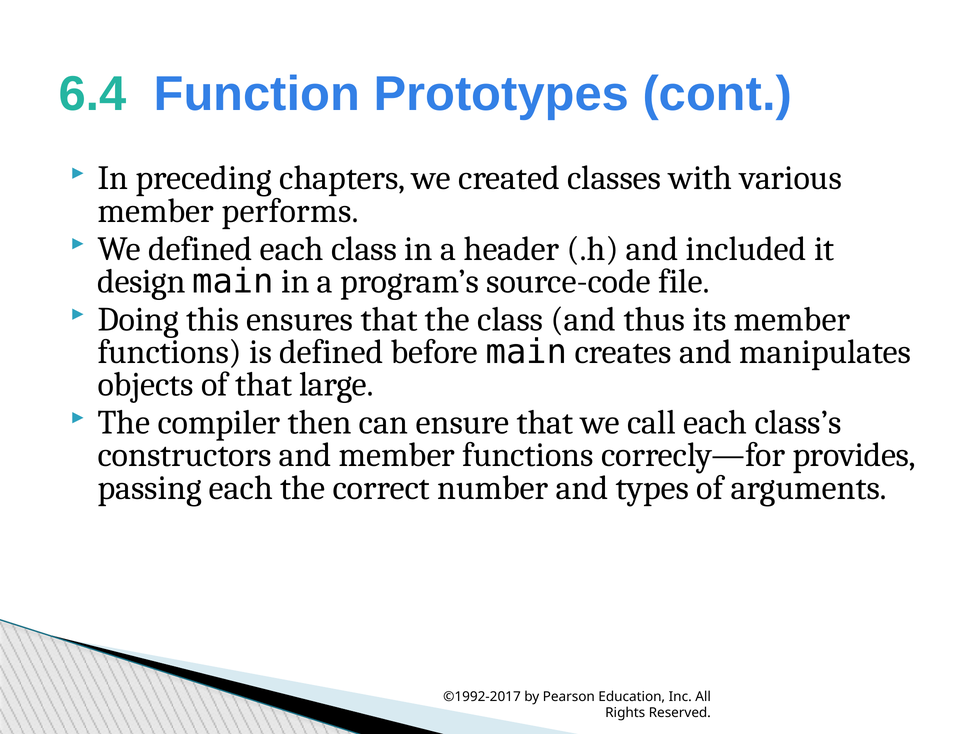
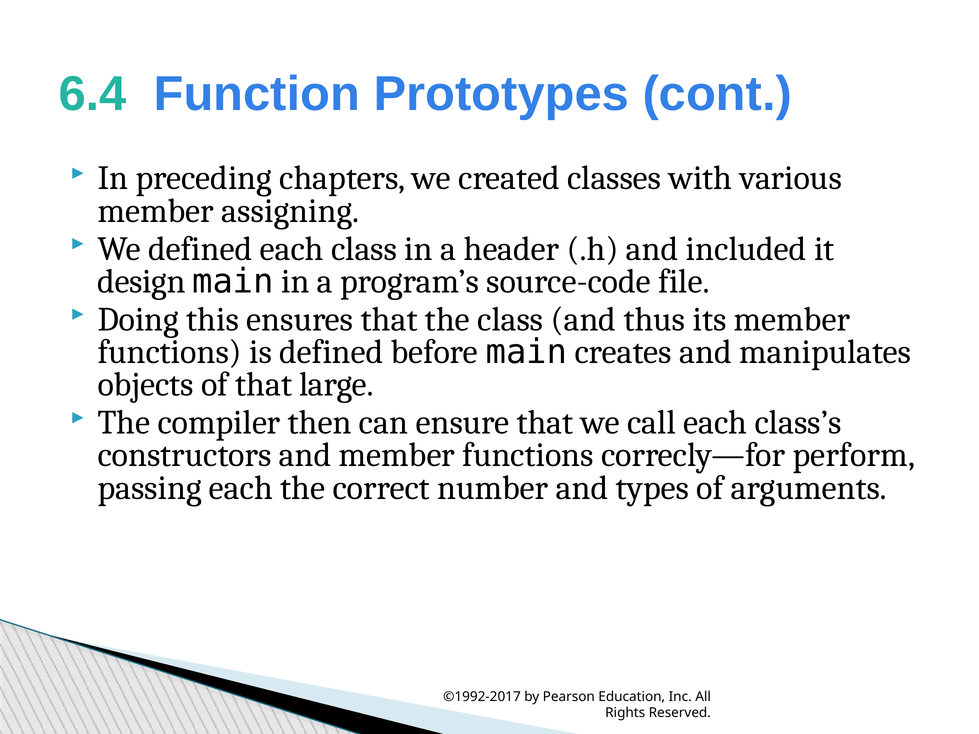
performs: performs -> assigning (290, 211)
provides: provides -> perform (854, 455)
